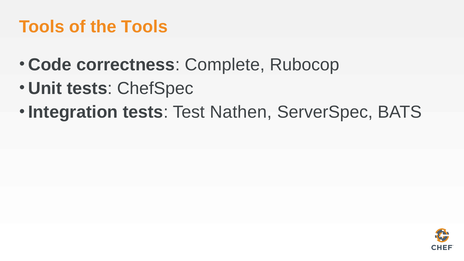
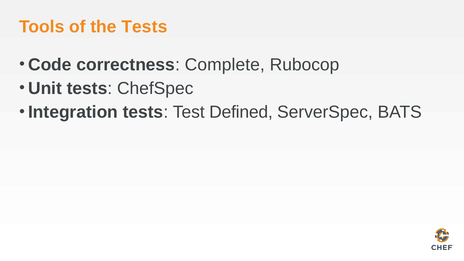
the Tools: Tools -> Tests (144, 27)
Nathen: Nathen -> Defined (241, 112)
